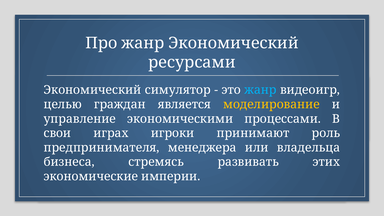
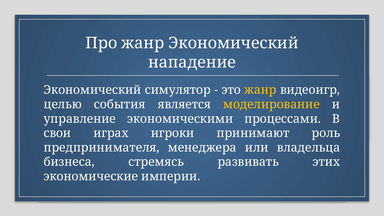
ресурсами: ресурсами -> нападение (192, 62)
жанр colour: light blue -> yellow (260, 90)
граждан: граждан -> события (120, 104)
